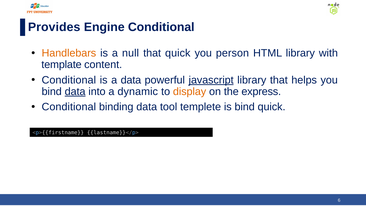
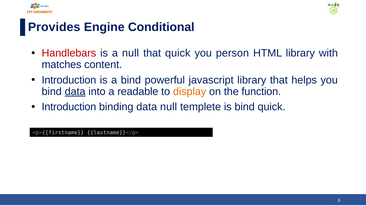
Handlebars colour: orange -> red (69, 53)
template: template -> matches (62, 65)
Conditional: Conditional -> Introduction (69, 80)
a data: data -> bind (131, 80)
javascript underline: present -> none (211, 80)
dynamic: dynamic -> readable (138, 92)
express: express -> function (261, 92)
Conditional: Conditional -> Introduction (69, 107)
data tool: tool -> null (169, 107)
